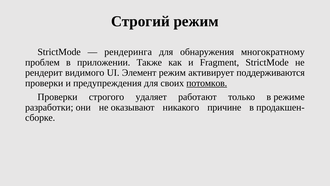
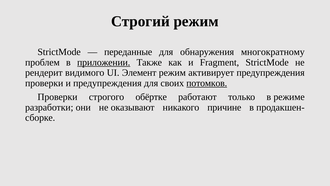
рендеринга: рендеринга -> переданные (128, 52)
приложении underline: none -> present (104, 62)
активирует поддерживаются: поддерживаются -> предупреждения (271, 73)
удаляет: удаляет -> обёртке (151, 97)
